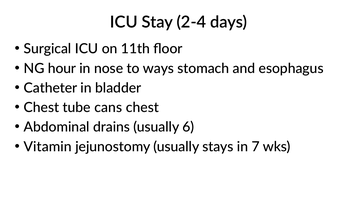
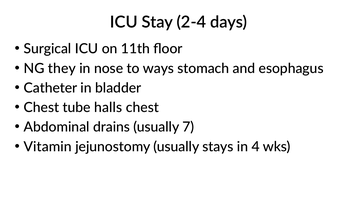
hour: hour -> they (62, 68)
cans: cans -> halls (108, 107)
6: 6 -> 7 (188, 127)
7: 7 -> 4 (256, 146)
